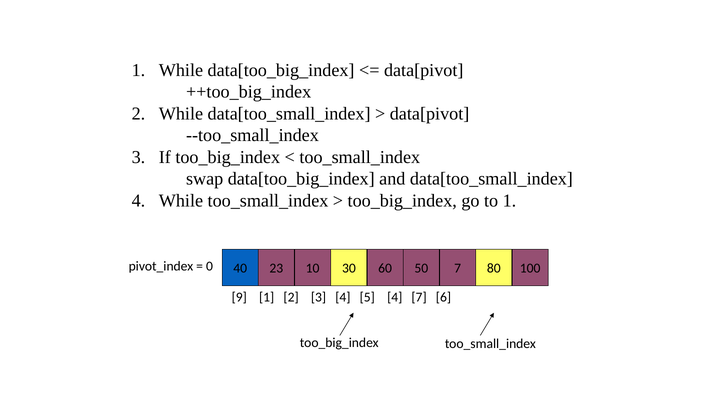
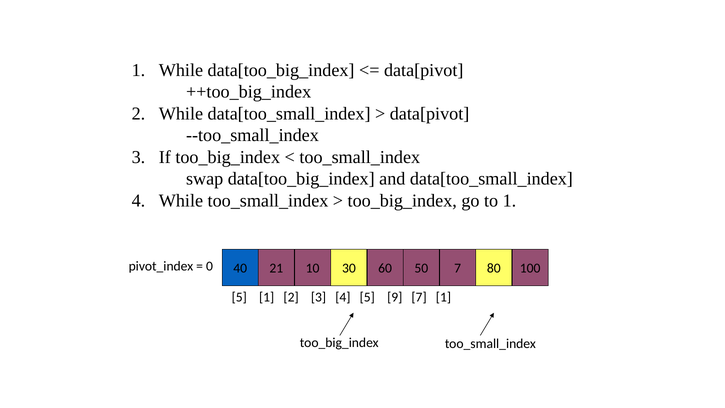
23: 23 -> 21 (276, 268)
9: 9 -> 5 (239, 297)
5 4: 4 -> 9 (395, 297)
7 6: 6 -> 1 (443, 297)
